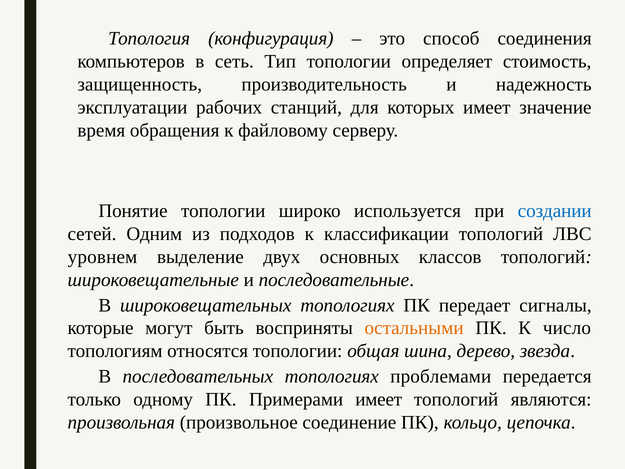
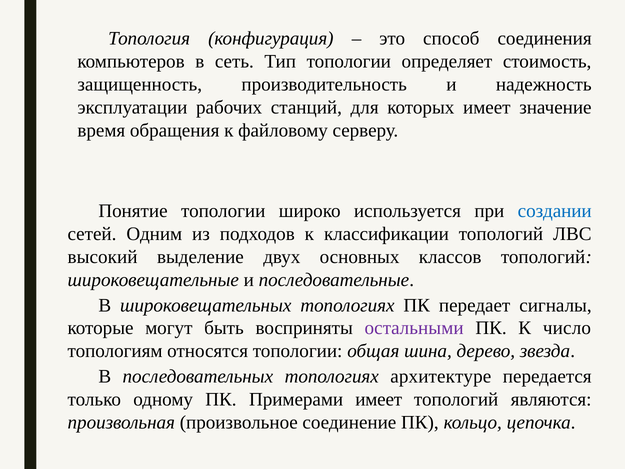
уровнем: уровнем -> высокий (103, 257)
остальными colour: orange -> purple (414, 328)
проблемами: проблемами -> архитектуре (441, 376)
